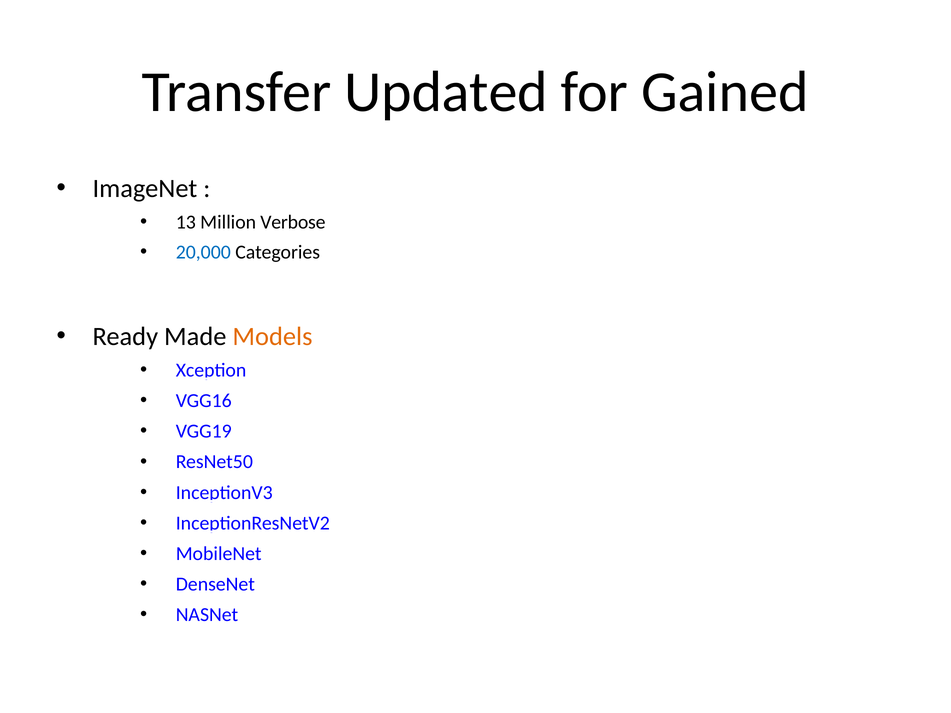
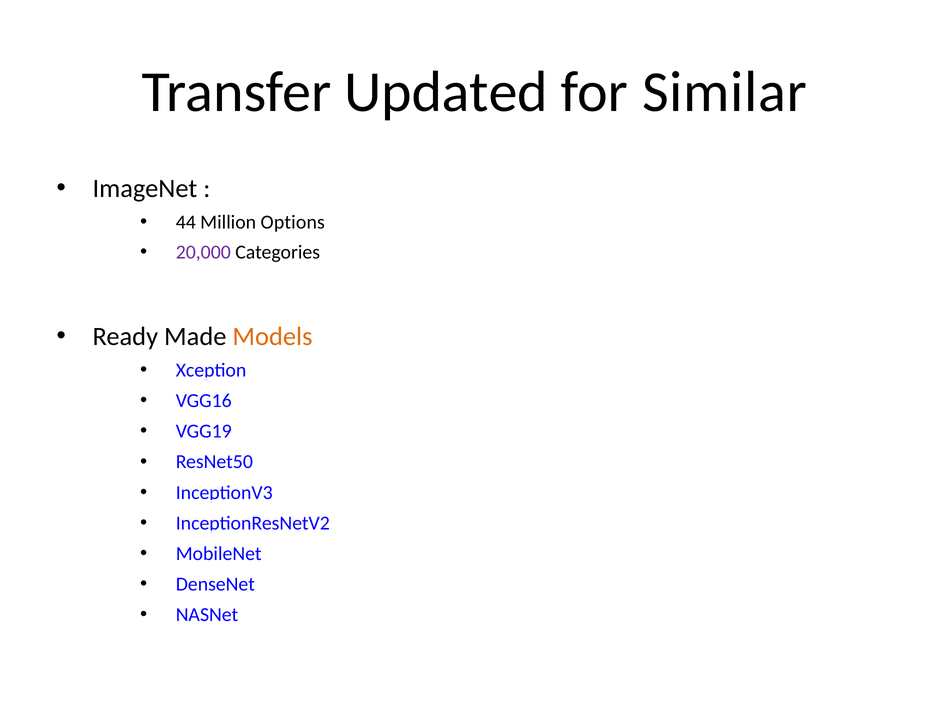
Gained: Gained -> Similar (724, 92)
13: 13 -> 44 (186, 222)
Verbose: Verbose -> Options (293, 222)
20,000 colour: blue -> purple (203, 253)
